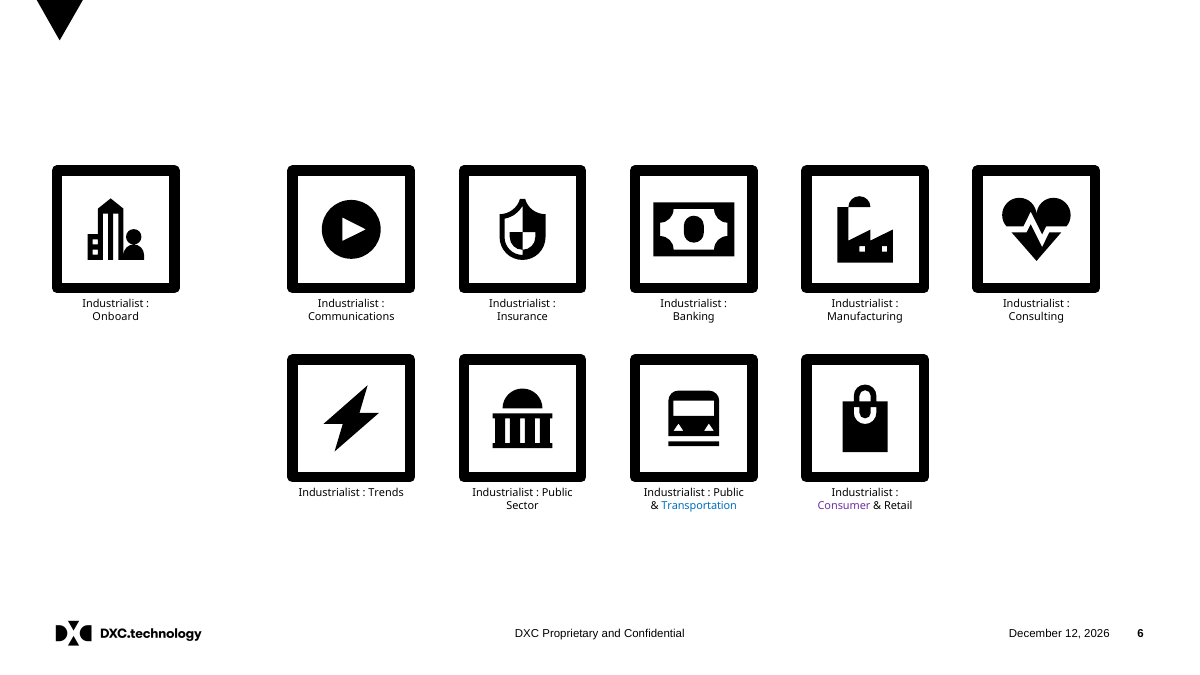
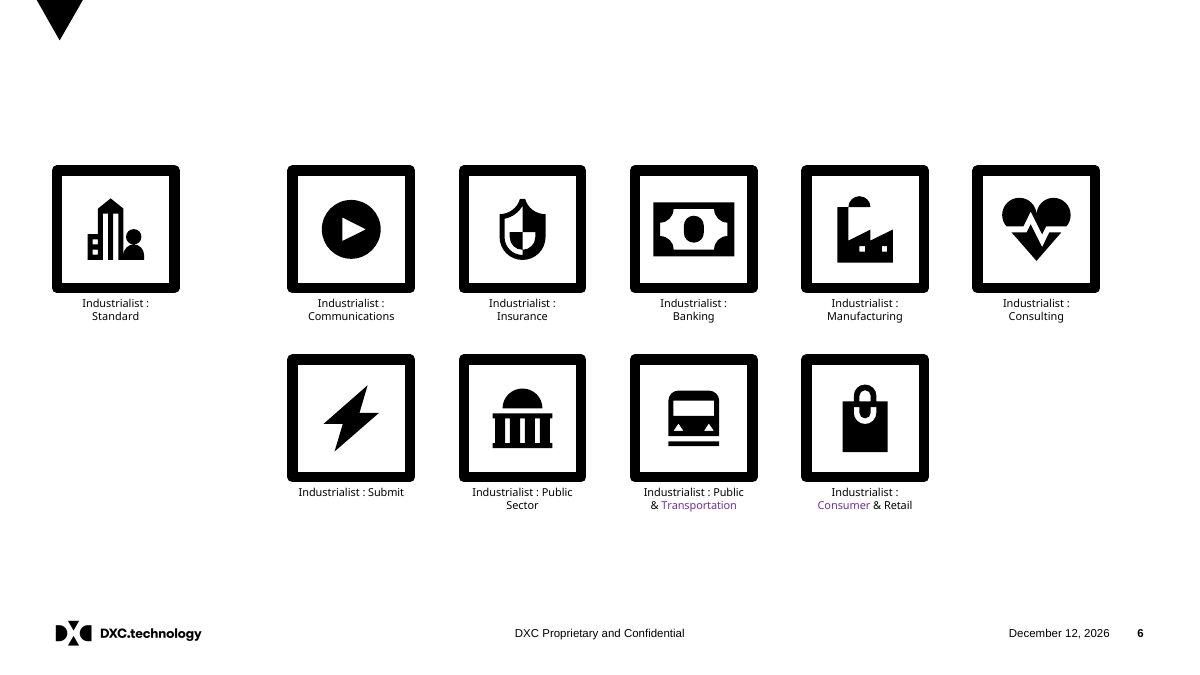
Onboard: Onboard -> Standard (116, 317)
Trends: Trends -> Submit (386, 493)
Transportation colour: blue -> purple (699, 506)
